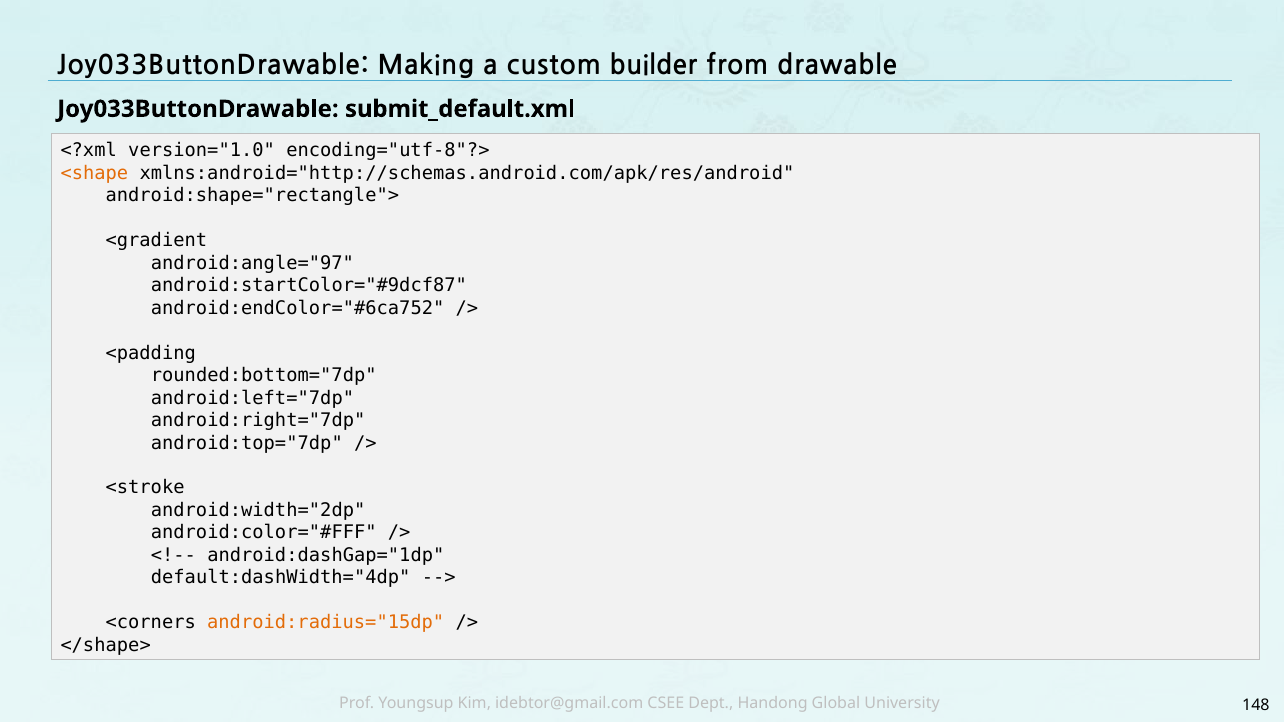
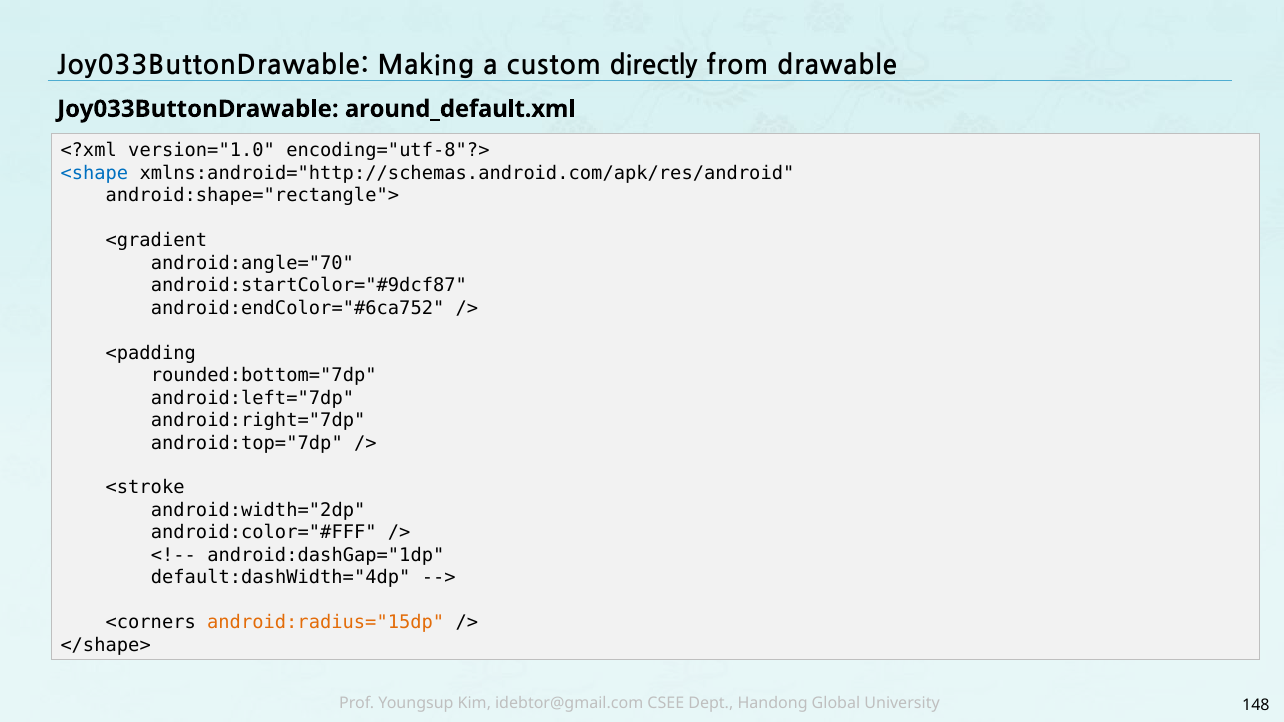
builder: builder -> directly (654, 66)
submit_default.xml: submit_default.xml -> around_default.xml (460, 109)
<shape colour: orange -> blue (94, 173)
android:angle="97: android:angle="97 -> android:angle="70 (252, 263)
